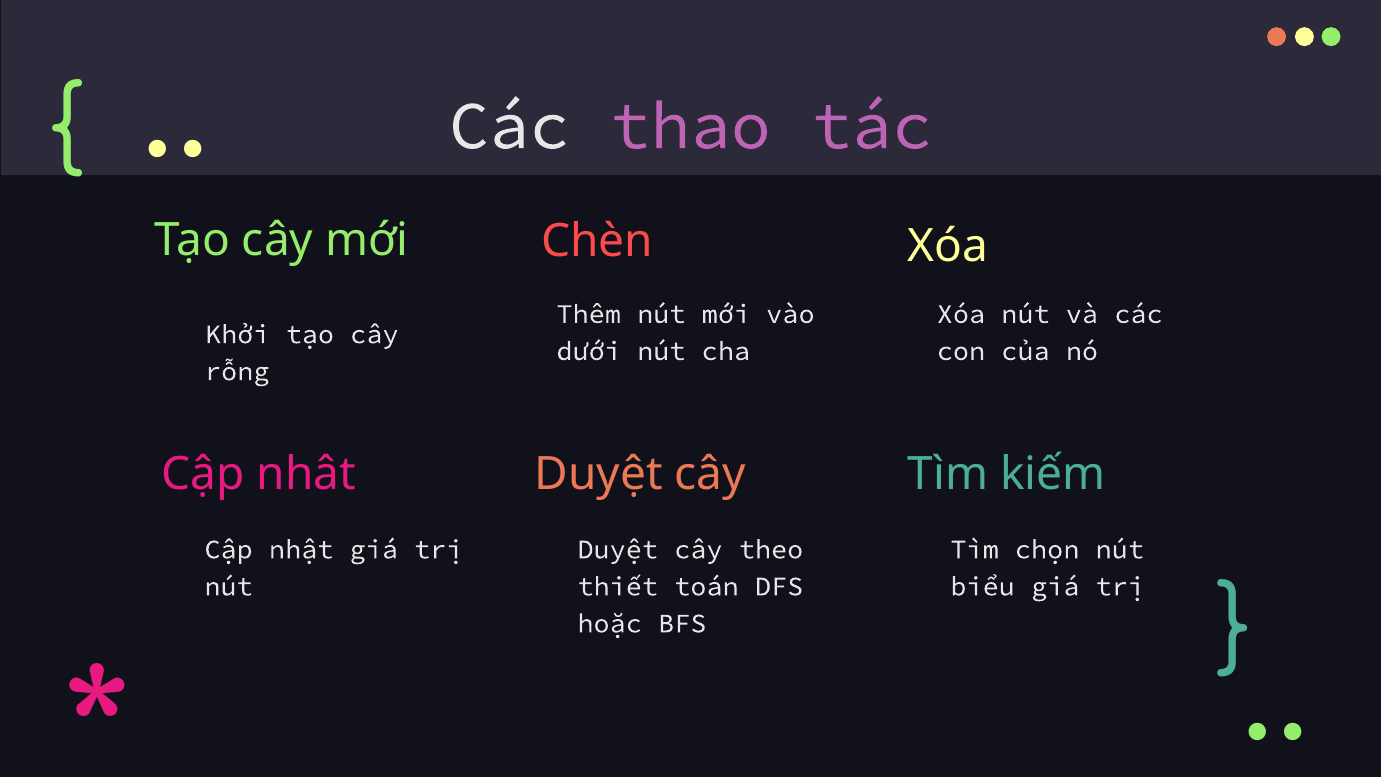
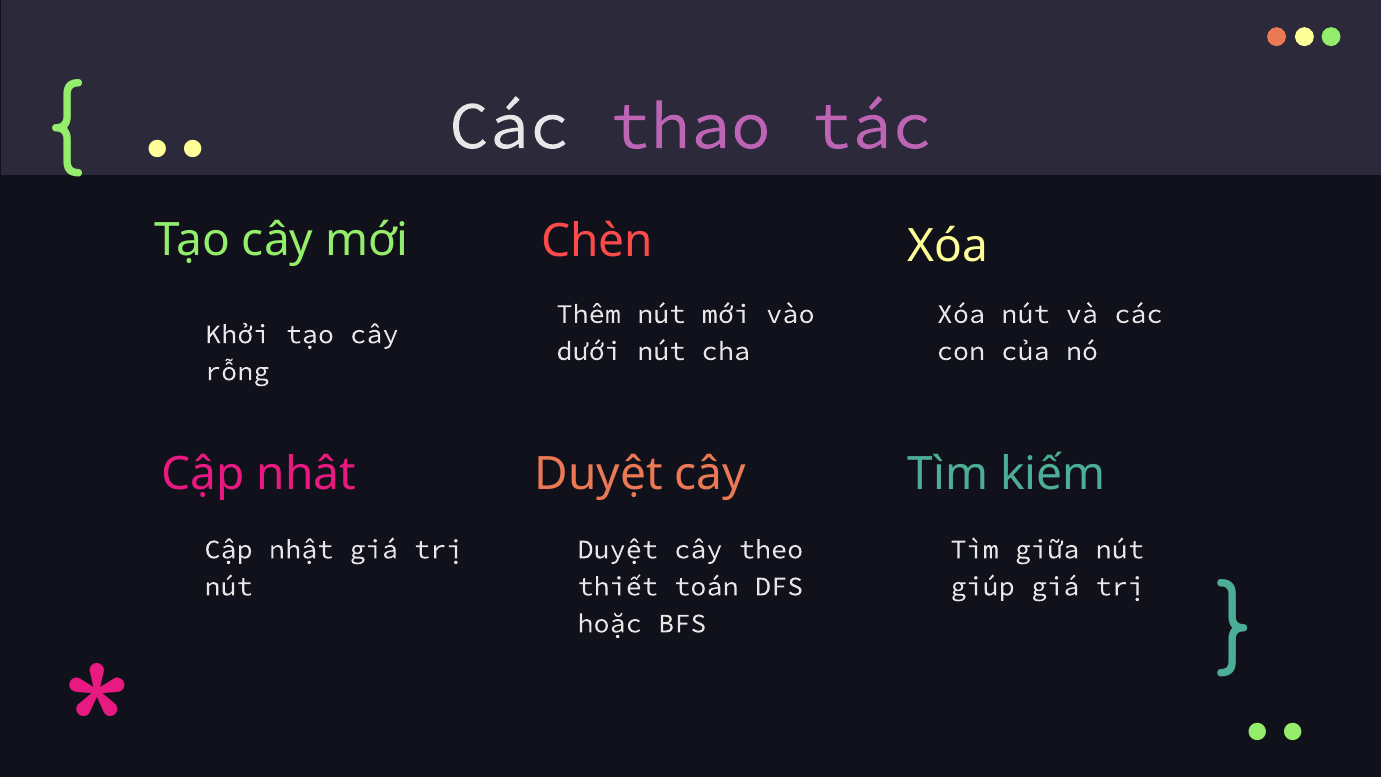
chọn: chọn -> giữa (1047, 549)
biểu: biểu -> giúp (983, 586)
